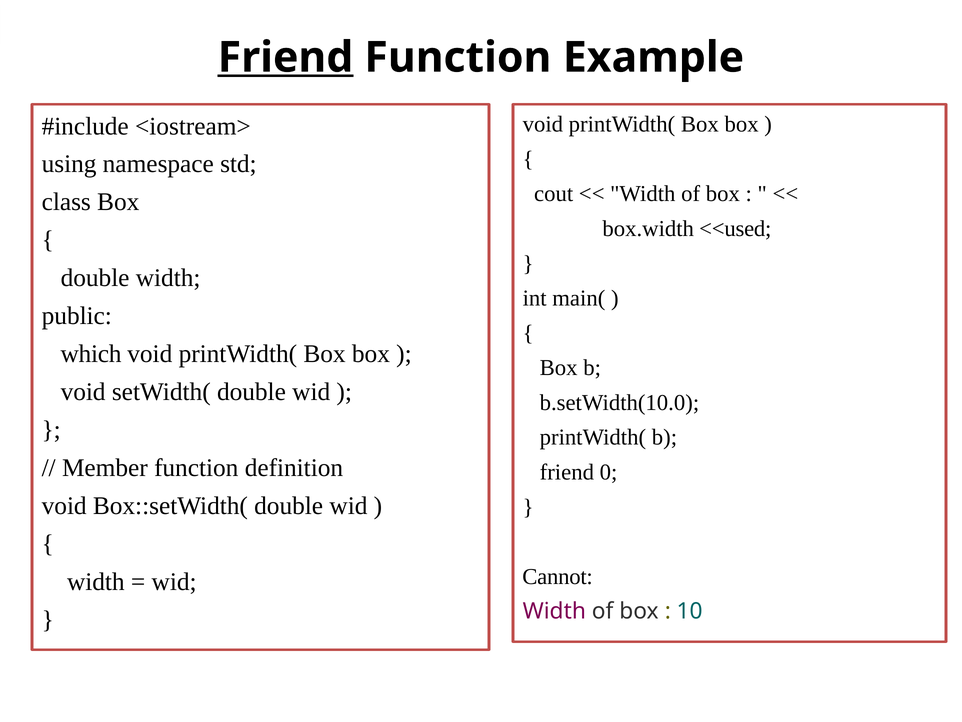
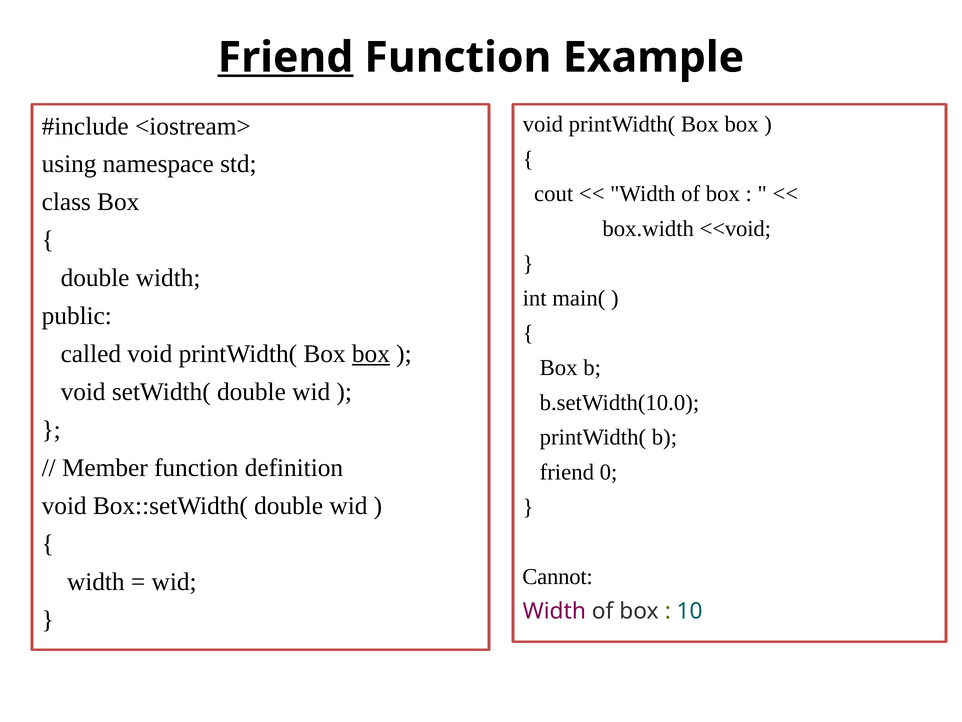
<<used: <<used -> <<void (735, 229)
which: which -> called (91, 354)
box underline: none -> present (371, 354)
